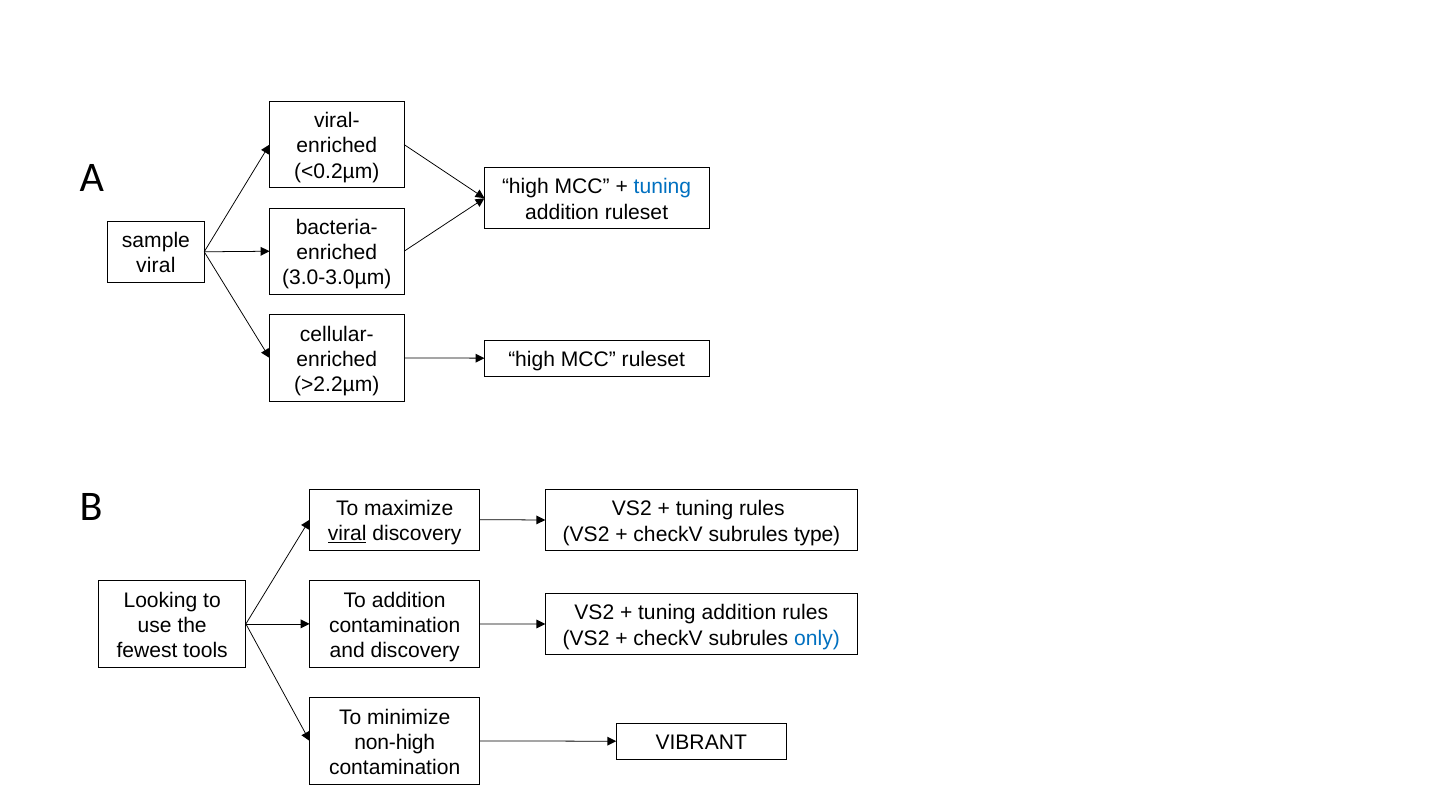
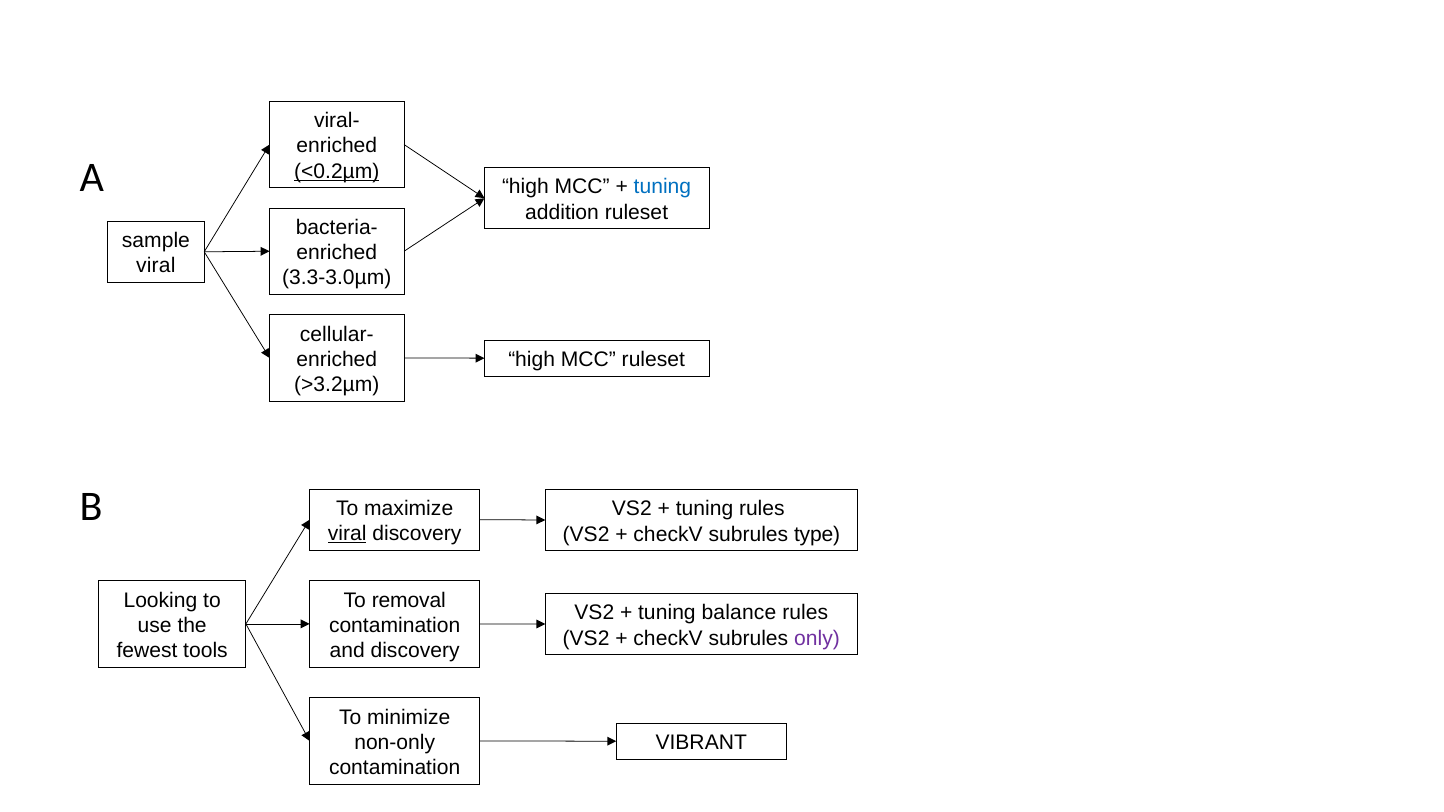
<0.2µm underline: none -> present (337, 171)
3.0-3.0µm: 3.0-3.0µm -> 3.3-3.0µm (337, 278)
>2.2µm: >2.2µm -> >3.2µm (337, 385)
To addition: addition -> removal (409, 600)
addition: addition -> balance (739, 613)
only colour: blue -> purple (817, 638)
non-high: non-high -> non-only (395, 743)
